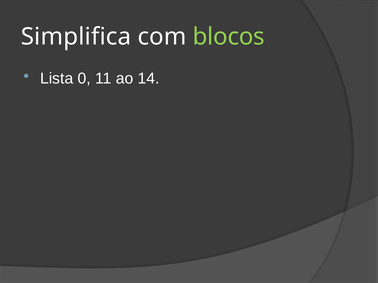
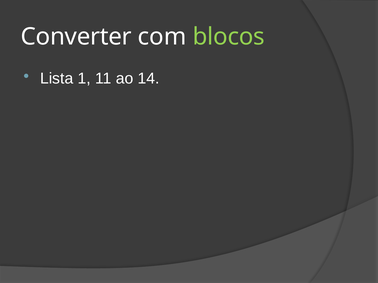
Simplifica: Simplifica -> Converter (76, 37)
0: 0 -> 1 (84, 79)
